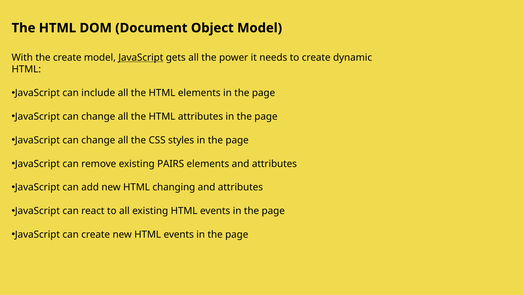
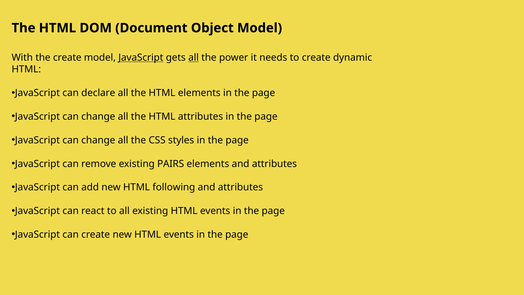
all underline: none -> present (194, 58)
include: include -> declare (98, 93)
changing: changing -> following (174, 187)
